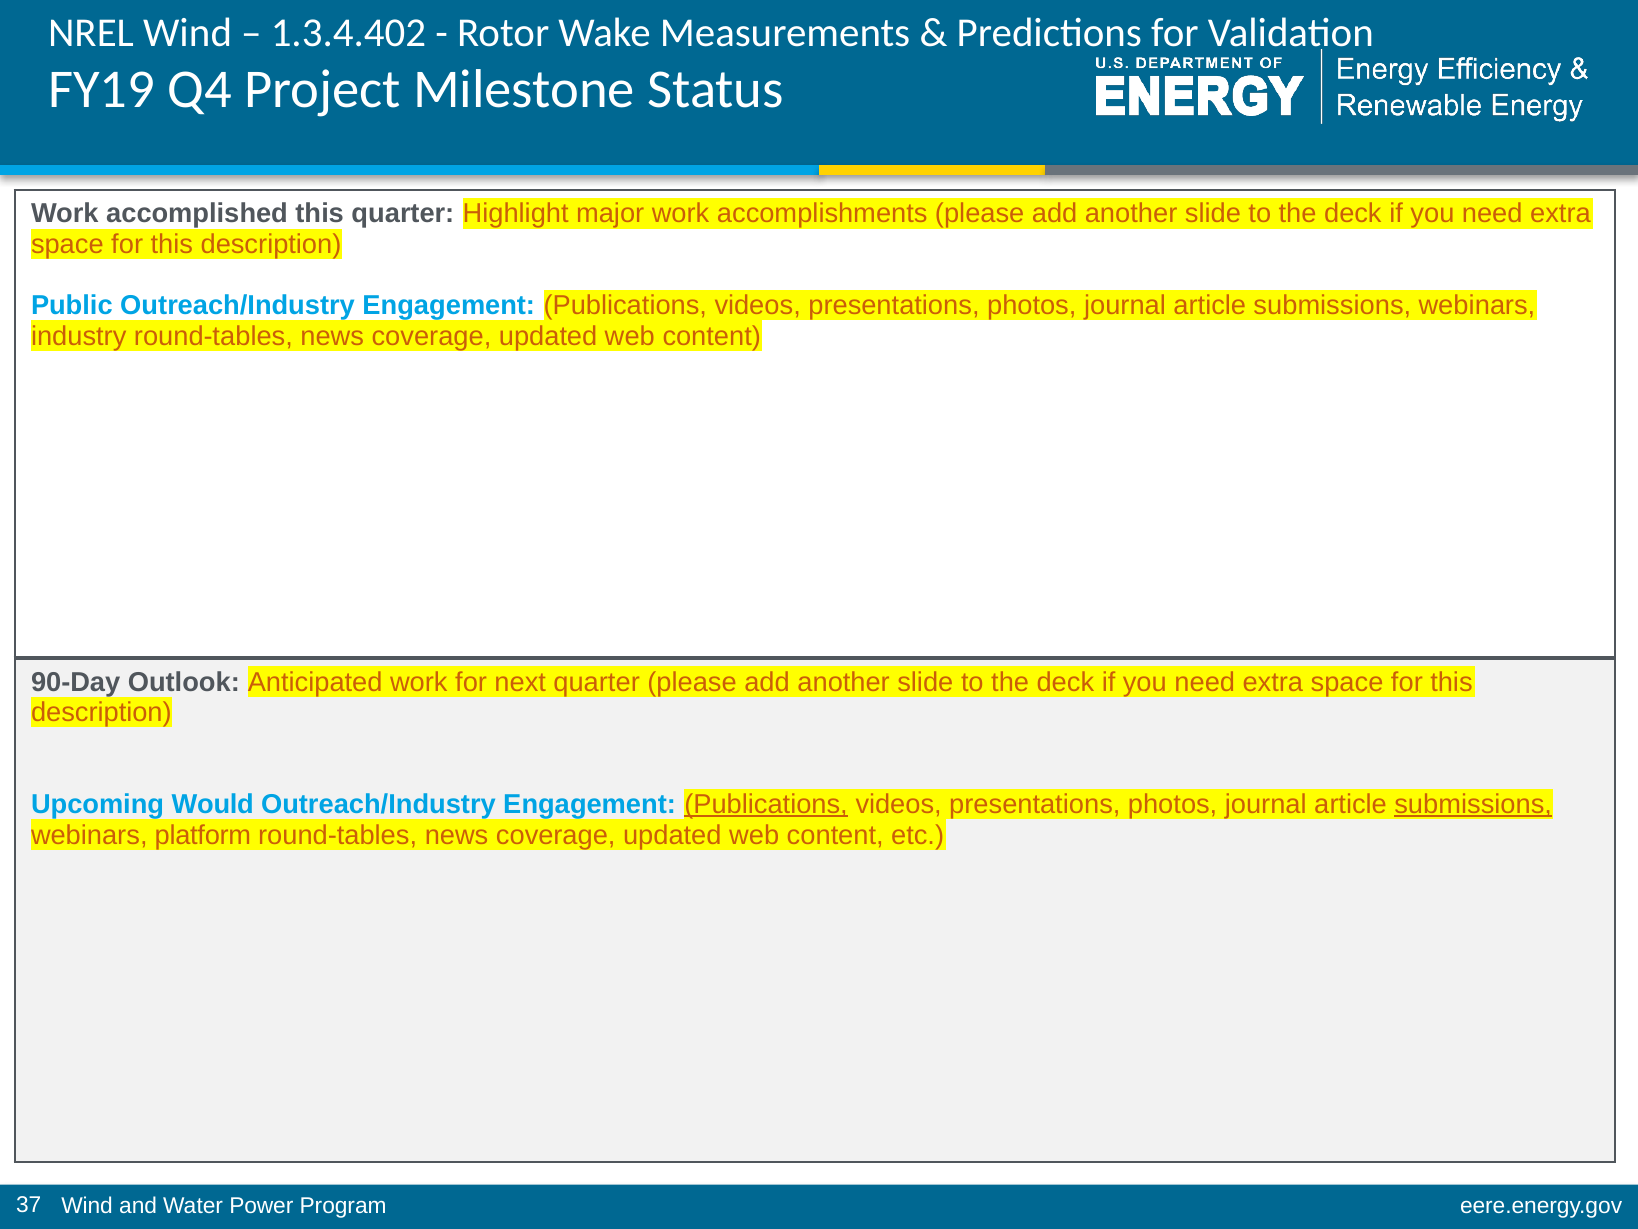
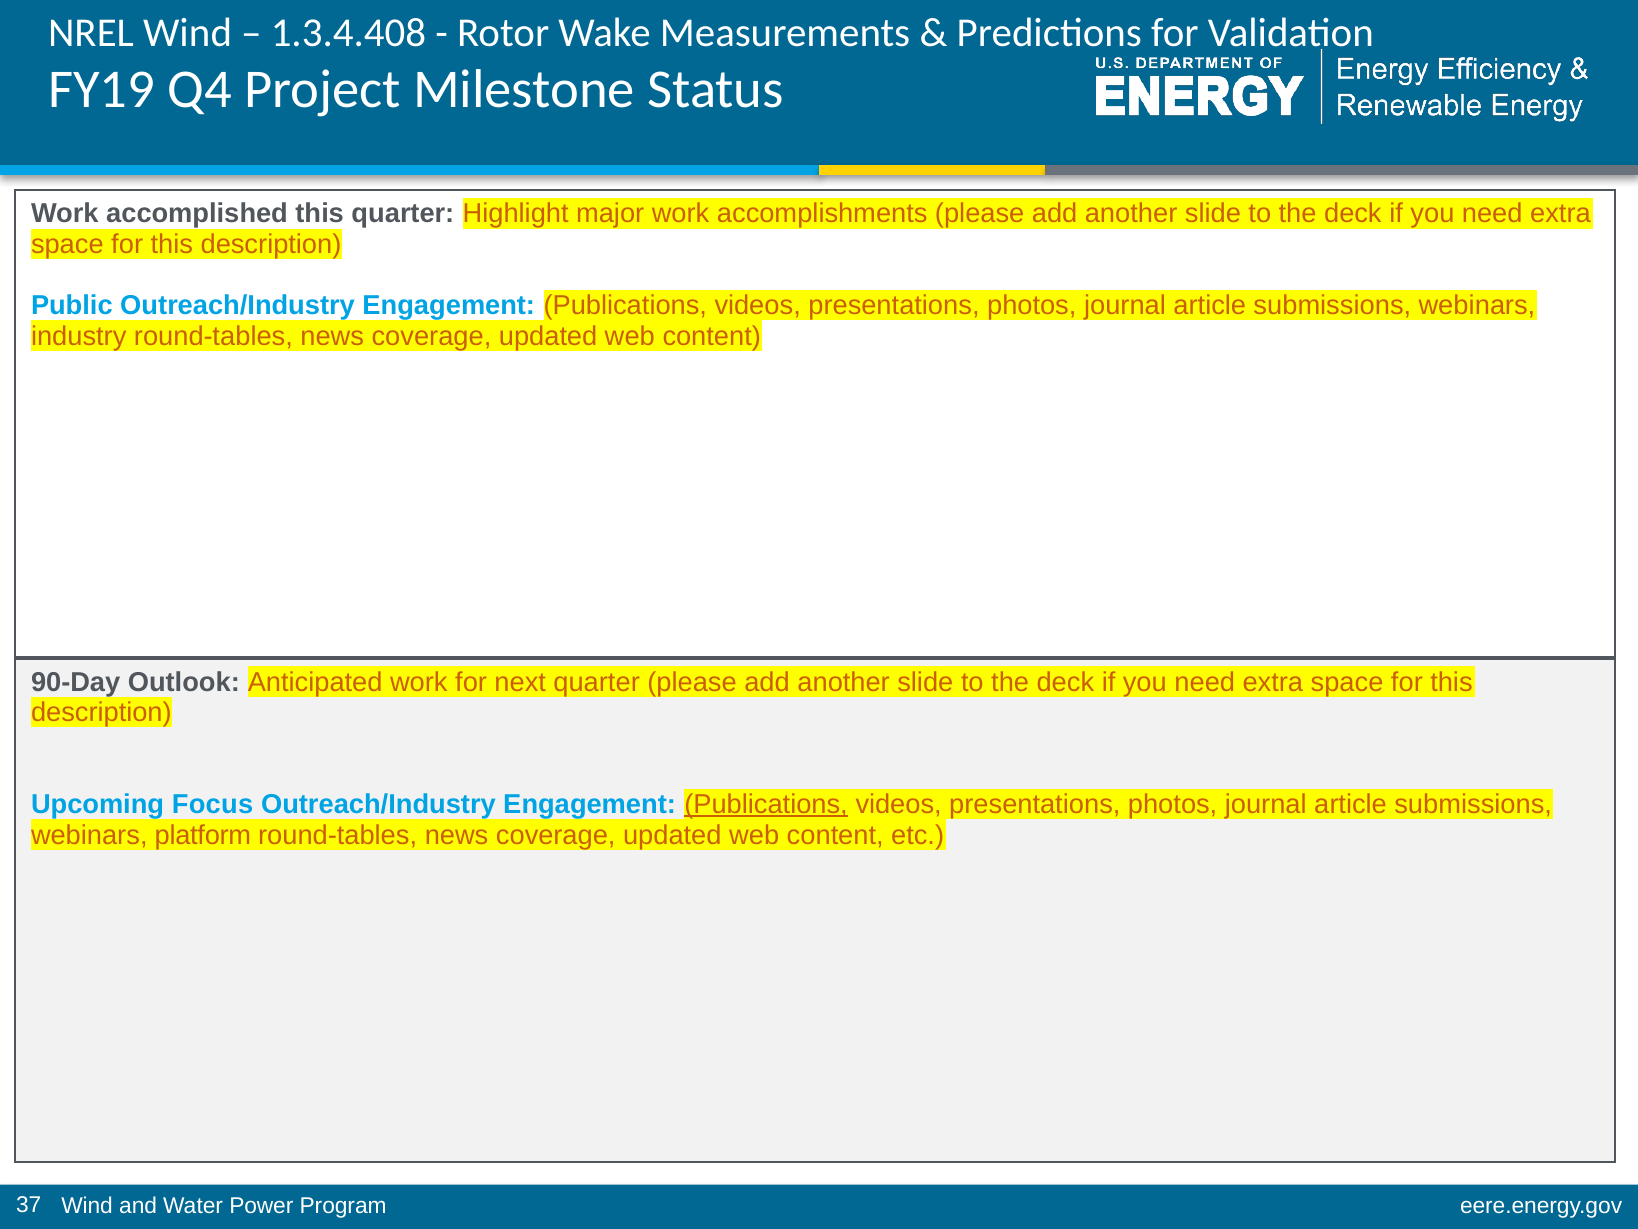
1.3.4.402: 1.3.4.402 -> 1.3.4.408 (348, 33)
Would: Would -> Focus (213, 804)
submissions underline: present -> none (1473, 804)
